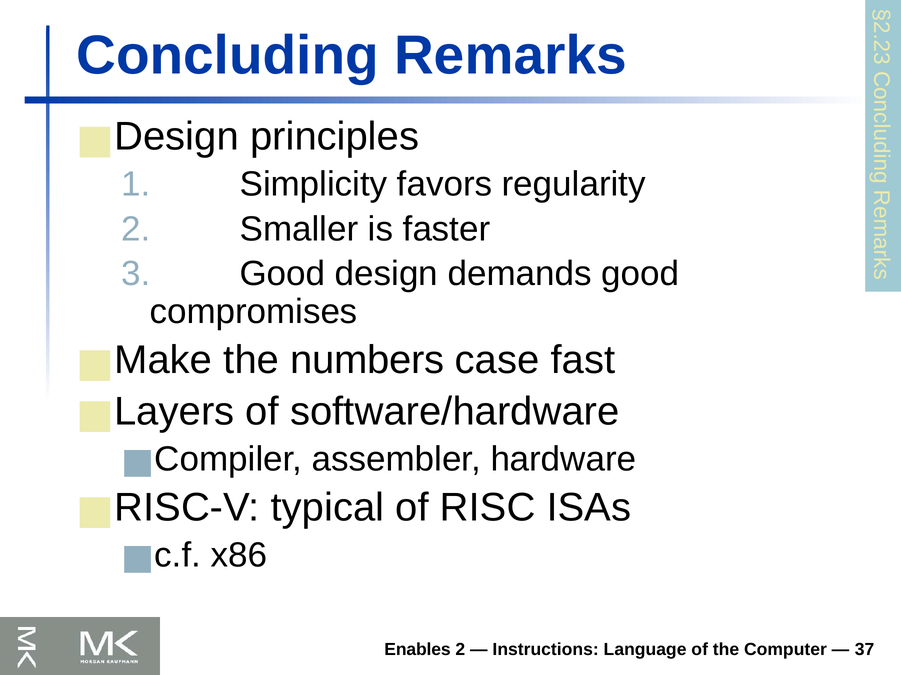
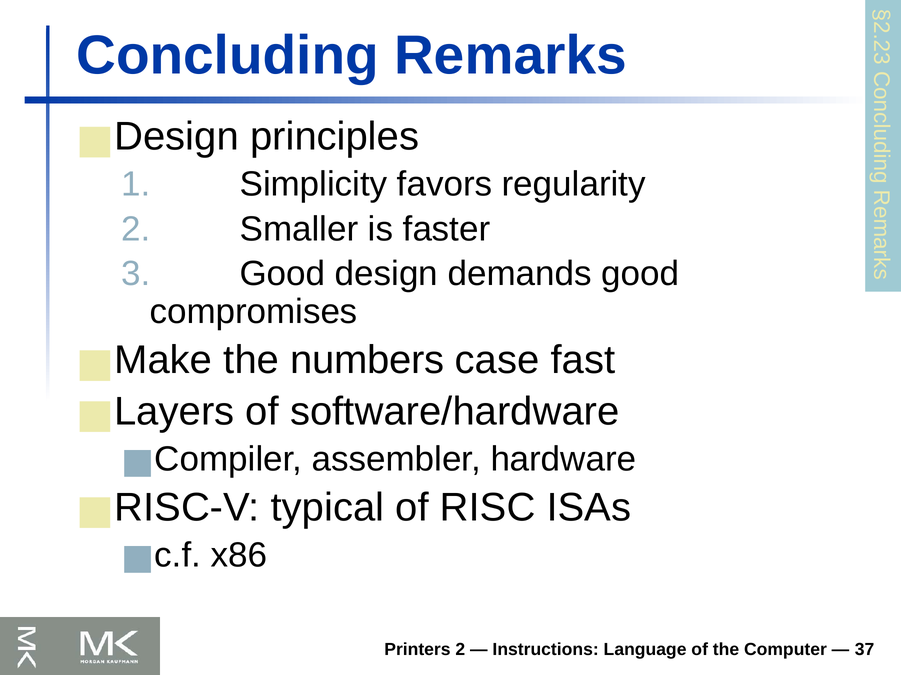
Enables: Enables -> Printers (417, 650)
